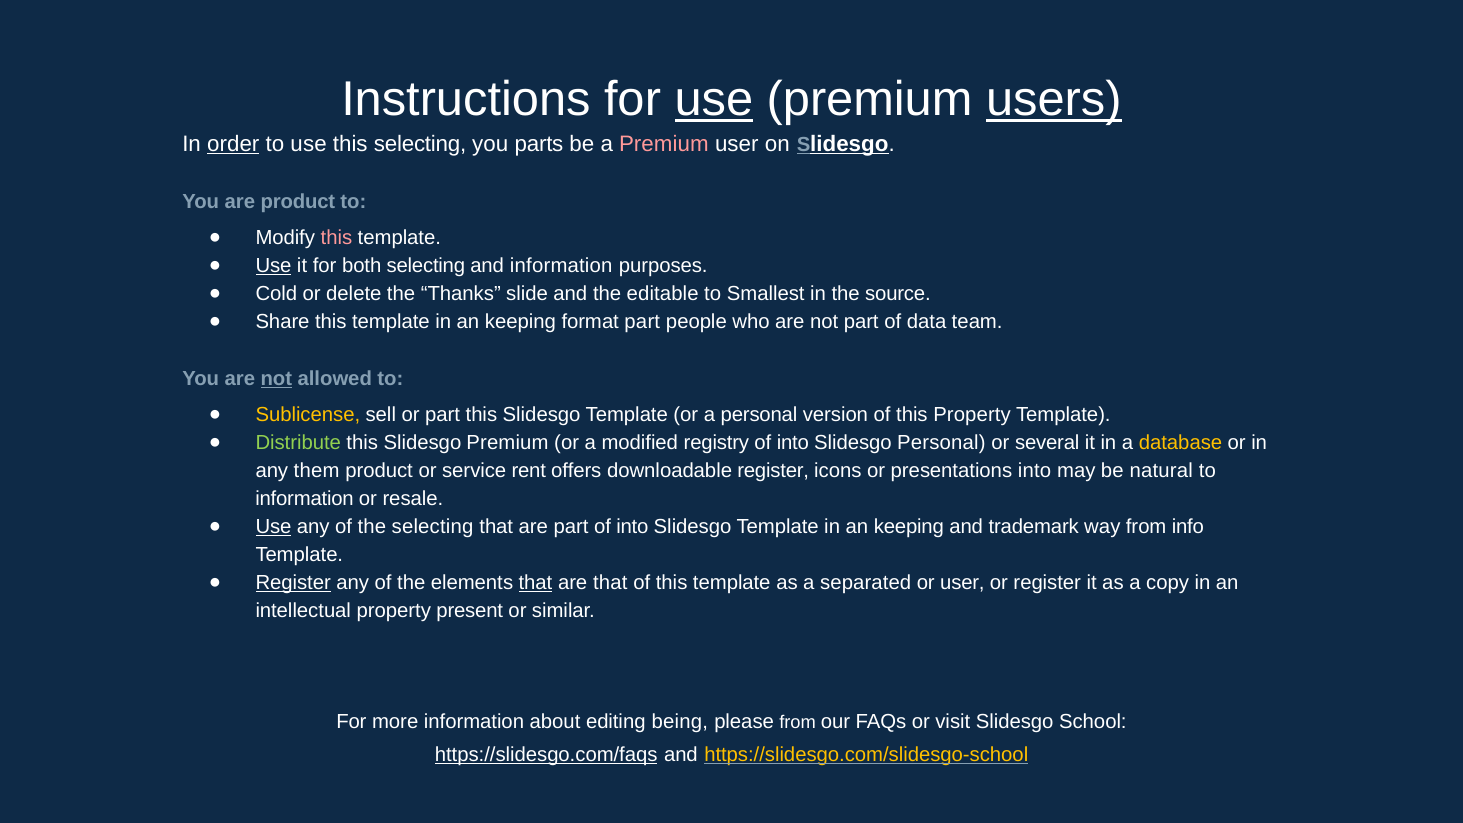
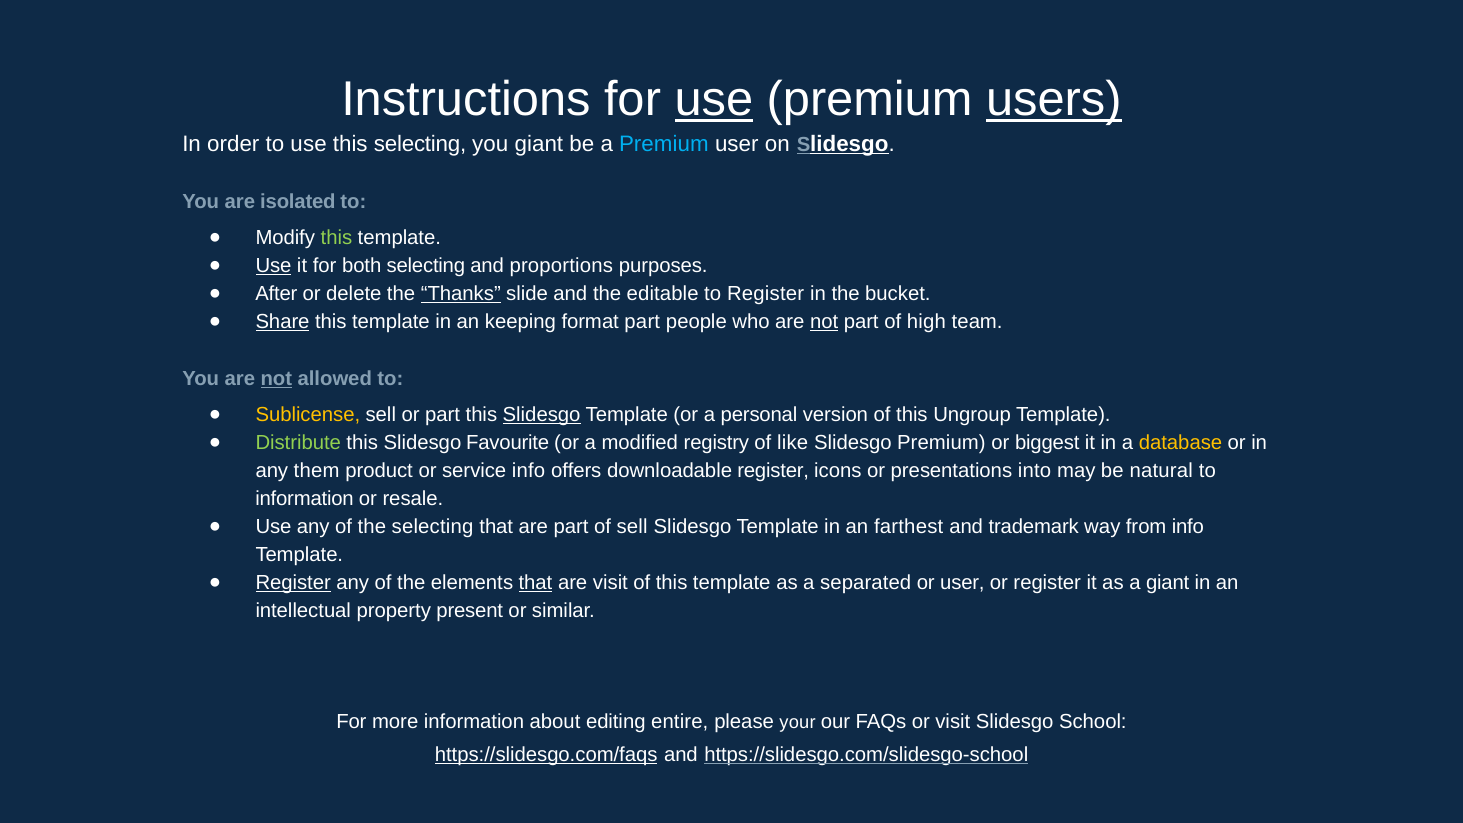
order underline: present -> none (233, 144)
you parts: parts -> giant (539, 144)
Premium colour: pink -> light blue (664, 144)
are product: product -> isolated (298, 202)
this colour: pink -> light green (336, 238)
and information: information -> proportions (561, 266)
Cold: Cold -> After (276, 294)
Thanks underline: none -> present (461, 294)
to Smallest: Smallest -> Register (766, 294)
source: source -> bucket (898, 294)
Share underline: none -> present (283, 322)
not underline: none -> present (824, 322)
data: data -> high (926, 322)
Slidesgo underline: none -> present (542, 415)
this Property: Property -> Ungroup (972, 415)
Slidesgo Premium: Premium -> Favourite (508, 443)
into: into -> like (793, 443)
Slidesgo Personal: Personal -> Premium (941, 443)
several: several -> biggest (1047, 443)
service rent: rent -> info (529, 471)
Use underline: present -> none (274, 527)
part of into: into -> sell (632, 527)
keeping: keeping -> farthest (909, 527)
are that: that -> visit (610, 583)
a copy: copy -> giant (1168, 583)
being: being -> entire (680, 722)
please from: from -> your (798, 723)
https://slidesgo.com/slidesgo-school colour: yellow -> white (866, 755)
